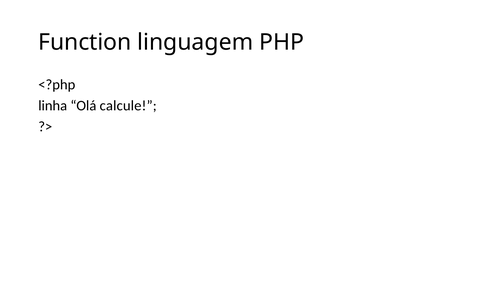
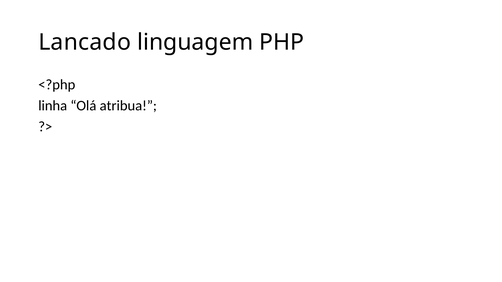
Function: Function -> Lancado (85, 42)
calcule: calcule -> atribua (128, 106)
